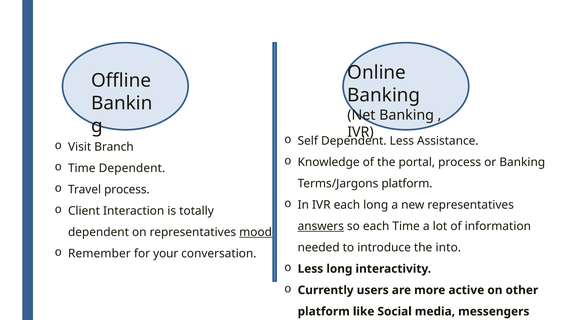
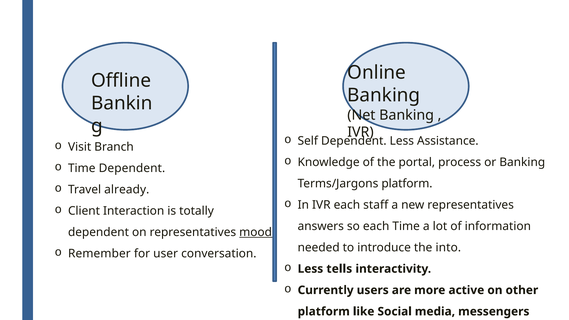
Travel process: process -> already (127, 190)
each long: long -> staff (376, 205)
answers underline: present -> none (321, 226)
your: your -> user (166, 254)
Less long: long -> tells (339, 269)
